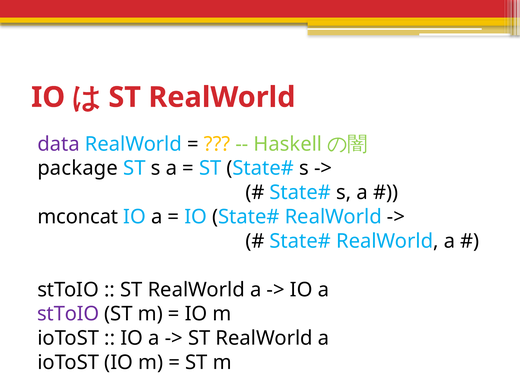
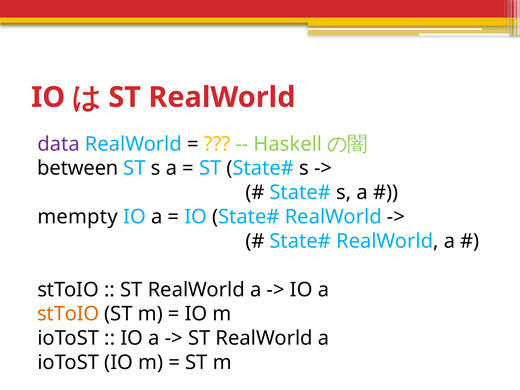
package: package -> between (78, 168)
mconcat: mconcat -> mempty (78, 217)
stToIO colour: purple -> orange (68, 314)
